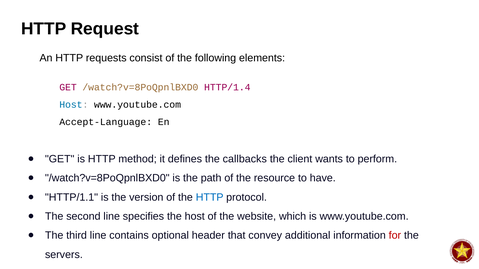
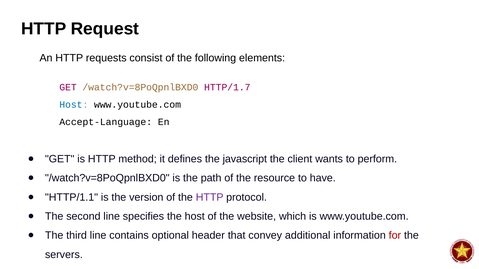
HTTP/1.4: HTTP/1.4 -> HTTP/1.7 (227, 87)
callbacks: callbacks -> javascript (245, 159)
HTTP colour: blue -> purple (210, 198)
